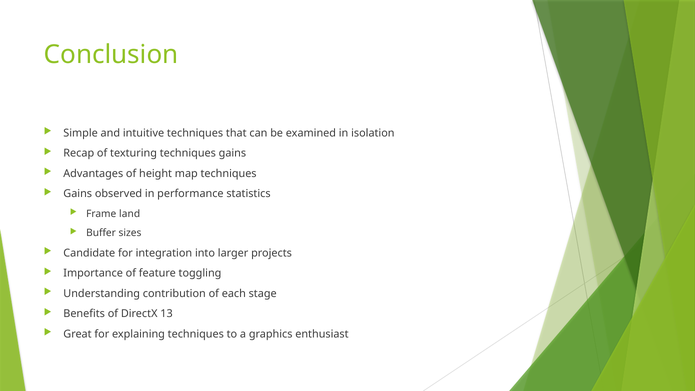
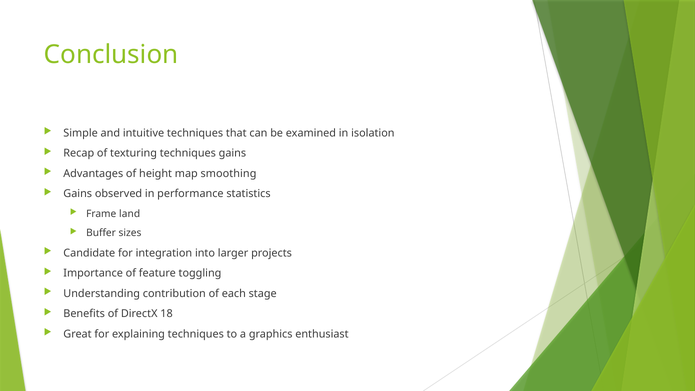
map techniques: techniques -> smoothing (229, 174)
13: 13 -> 18 (167, 314)
